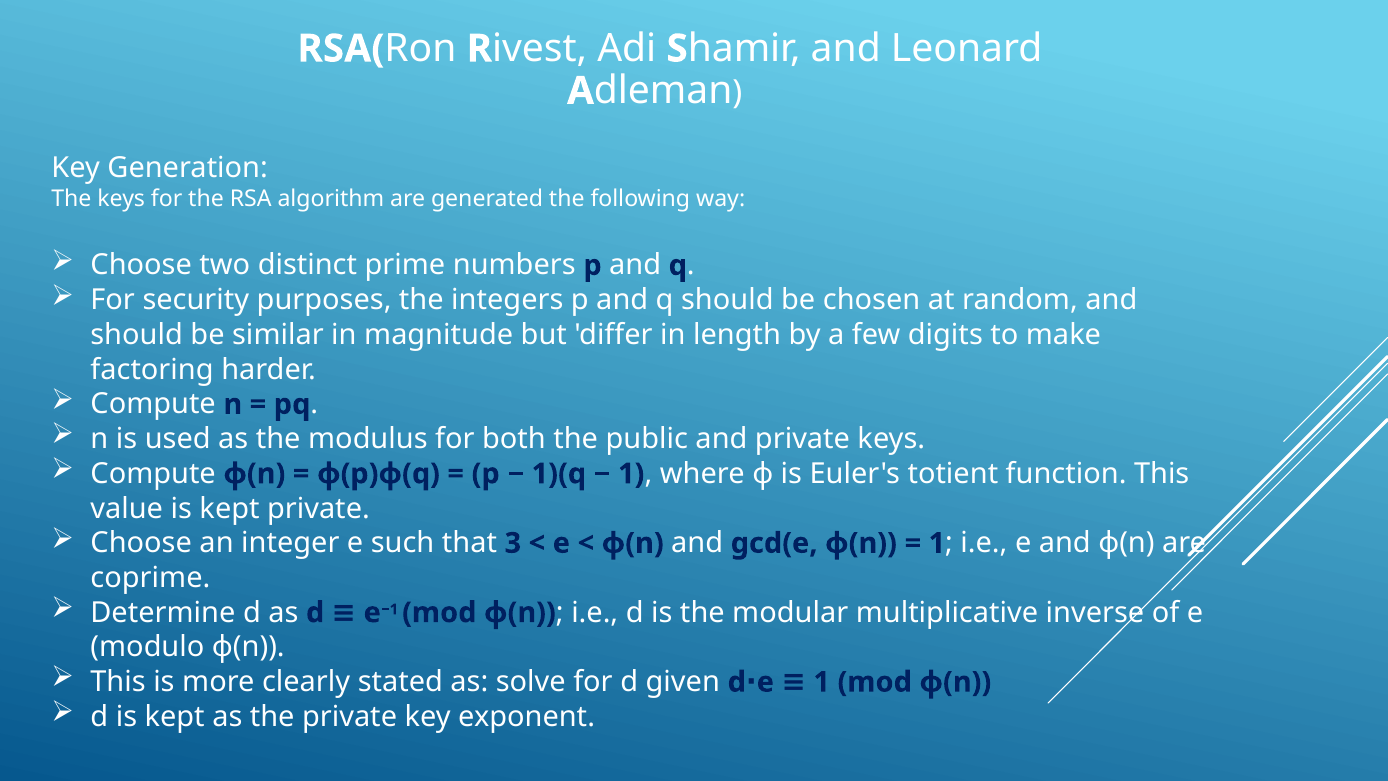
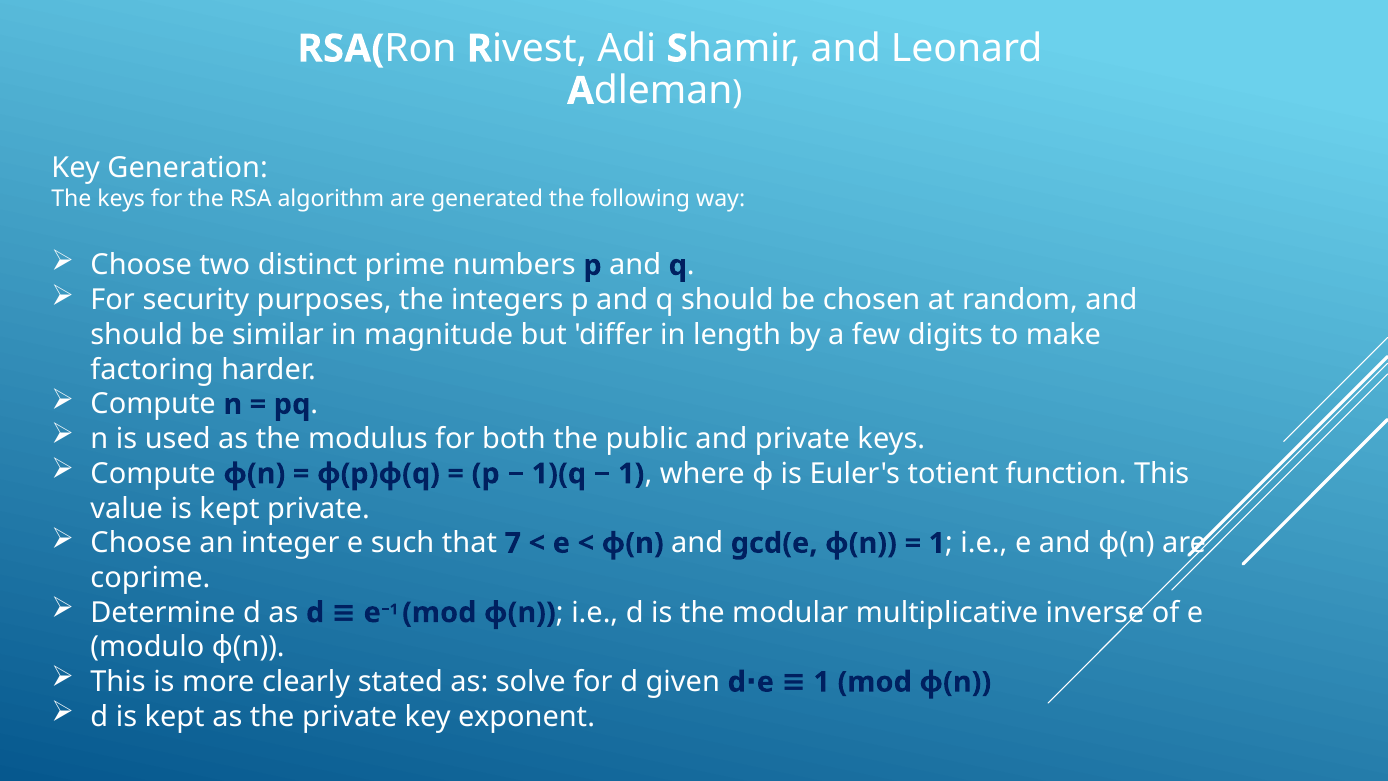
3: 3 -> 7 (513, 543)
